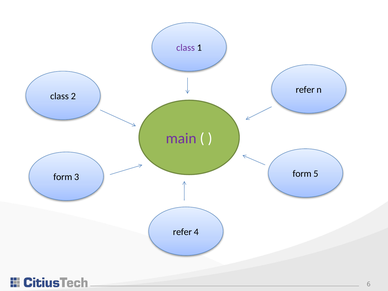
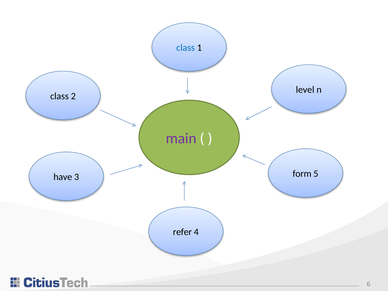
class colour: purple -> blue (186, 48)
refer: refer -> level (305, 90)
form: form -> have (63, 177)
